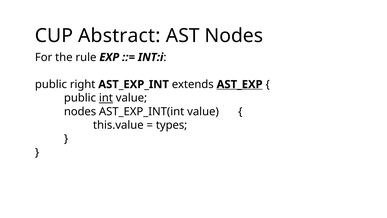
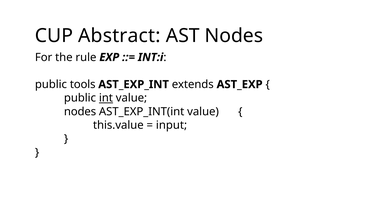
right: right -> tools (83, 84)
AST_EXP underline: present -> none (240, 84)
types: types -> input (172, 125)
